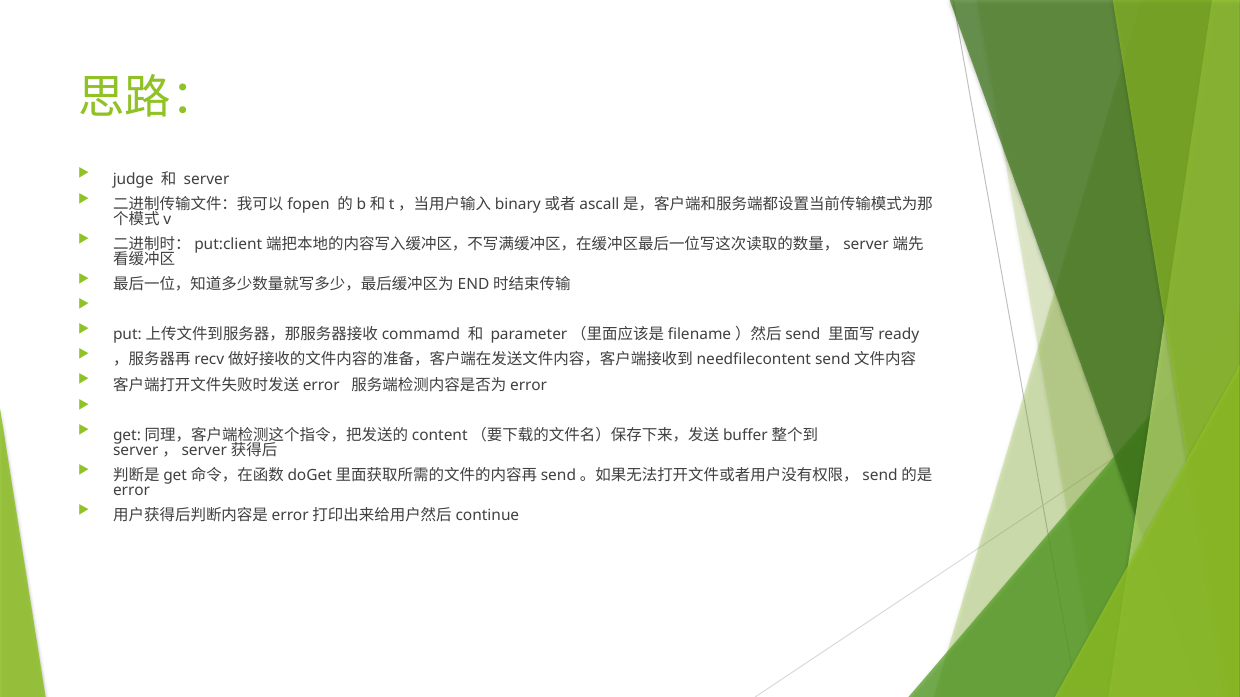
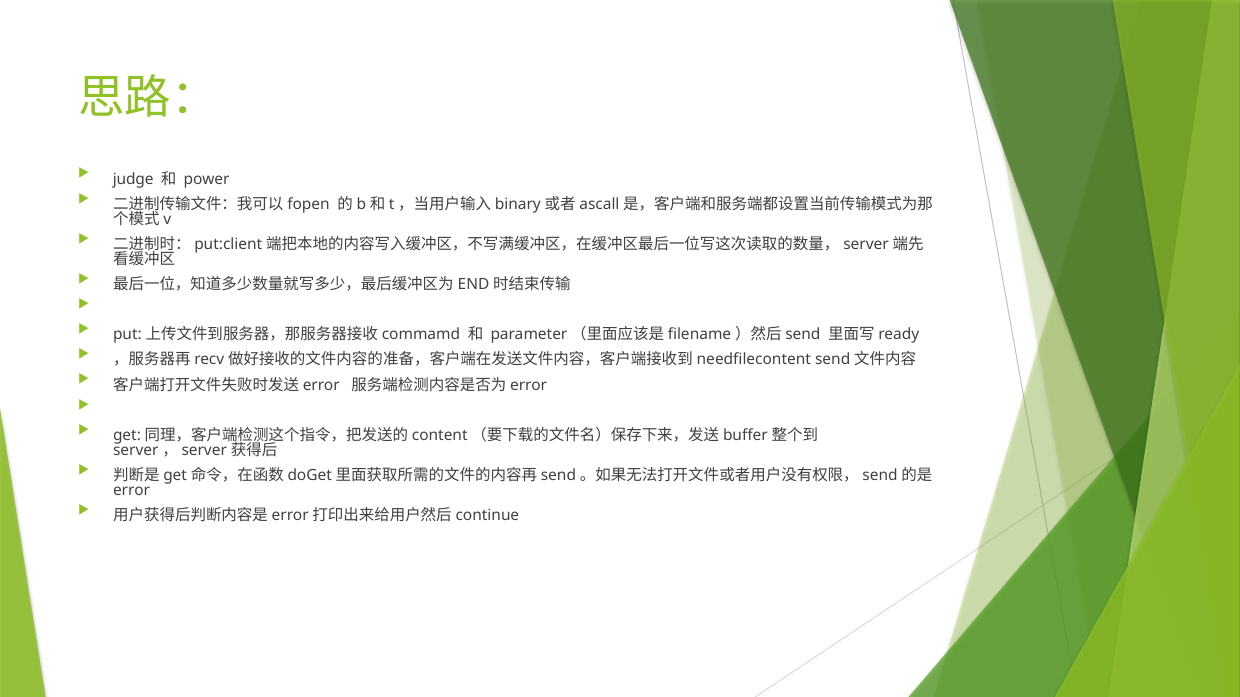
server: server -> power (207, 179)
